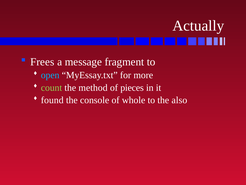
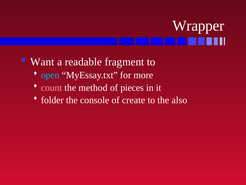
Actually: Actually -> Wrapper (198, 26)
Frees: Frees -> Want (42, 62)
message: message -> readable (83, 62)
count colour: light green -> pink (51, 87)
found: found -> folder (52, 100)
whole: whole -> create (134, 100)
